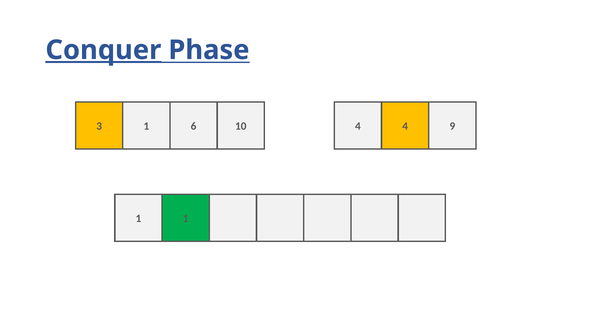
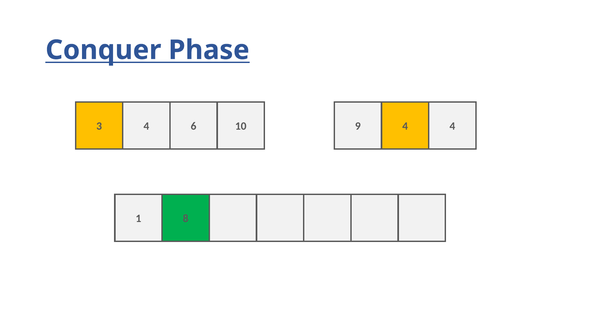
Conquer underline: present -> none (103, 50)
3 1: 1 -> 4 (146, 126)
10 4: 4 -> 9 (358, 126)
4 9: 9 -> 4 (452, 126)
1 1: 1 -> 8 (186, 219)
